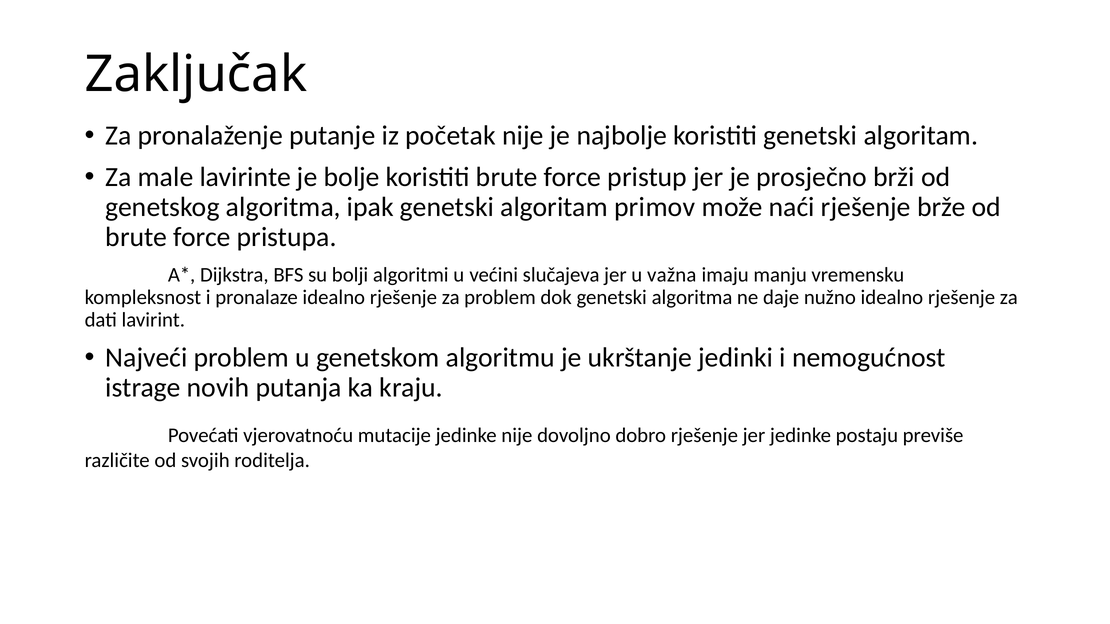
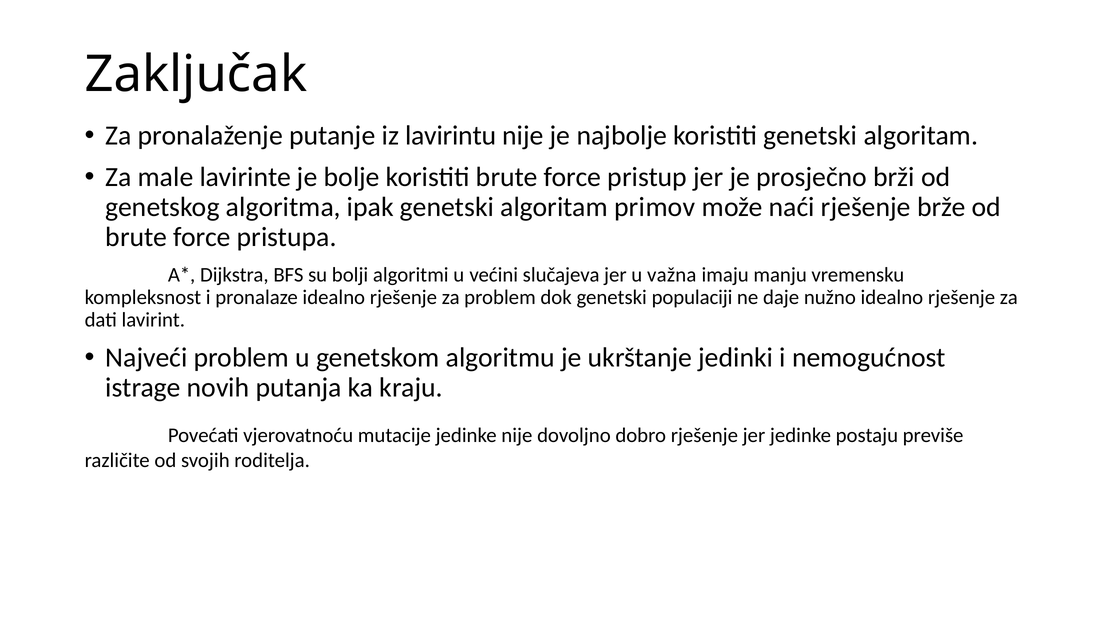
početak: početak -> lavirintu (451, 136)
genetski algoritma: algoritma -> populaciji (692, 297)
